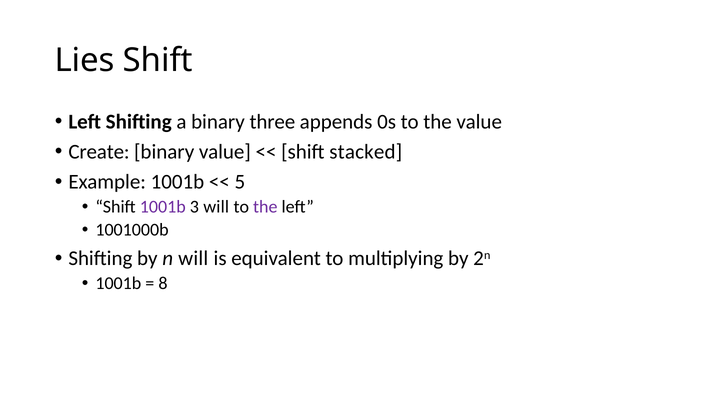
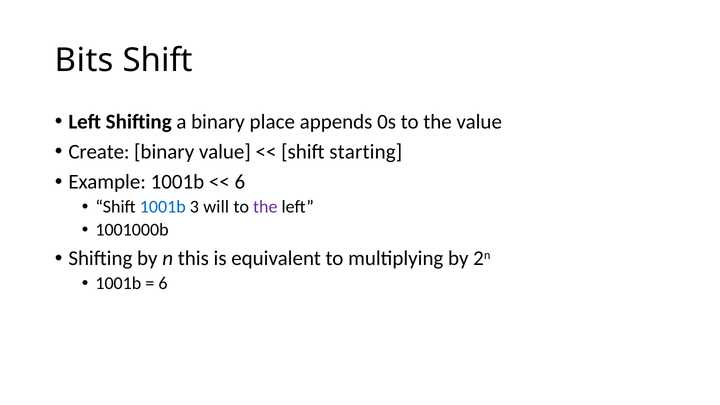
Lies: Lies -> Bits (84, 60)
three: three -> place (272, 122)
stacked: stacked -> starting (366, 152)
5: 5 -> 6 (240, 182)
1001b colour: purple -> blue (163, 207)
n will: will -> this (193, 258)
8: 8 -> 6 (163, 283)
